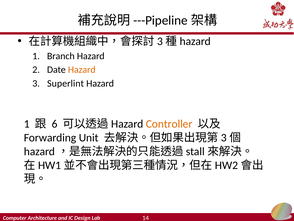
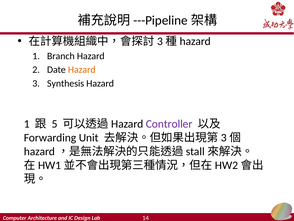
Superlint: Superlint -> Synthesis (66, 83)
6: 6 -> 5 (55, 124)
Controller colour: orange -> purple (169, 124)
